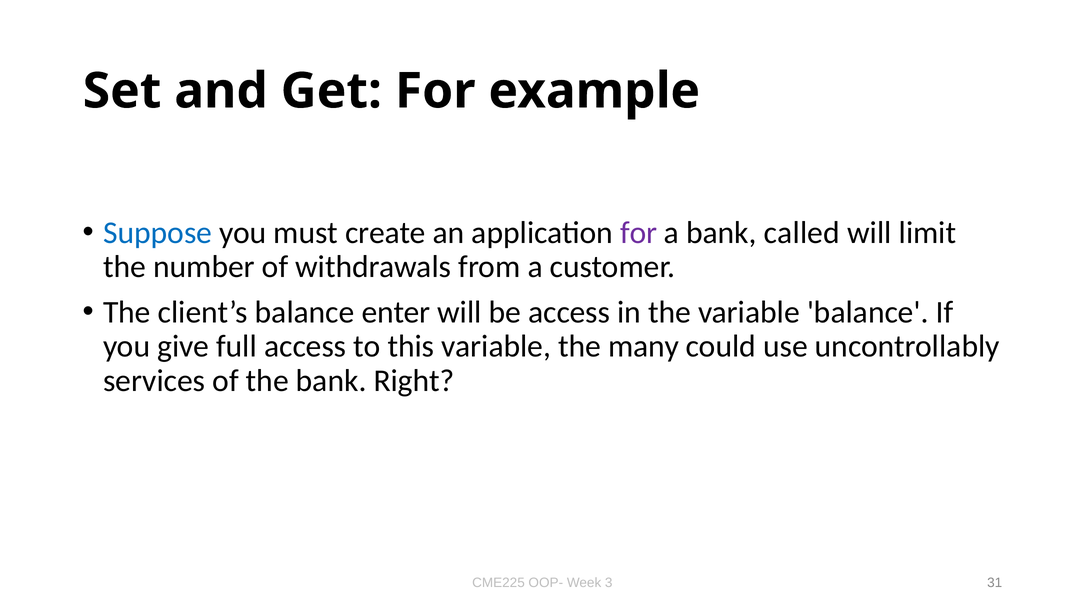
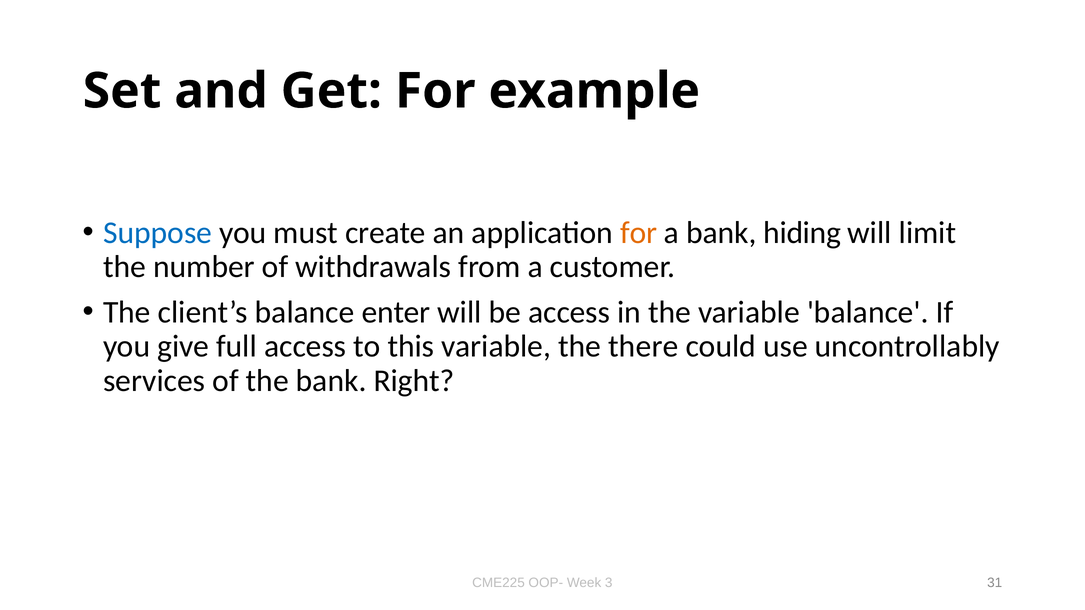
for colour: purple -> orange (639, 233)
called: called -> hiding (802, 233)
many: many -> there (643, 347)
